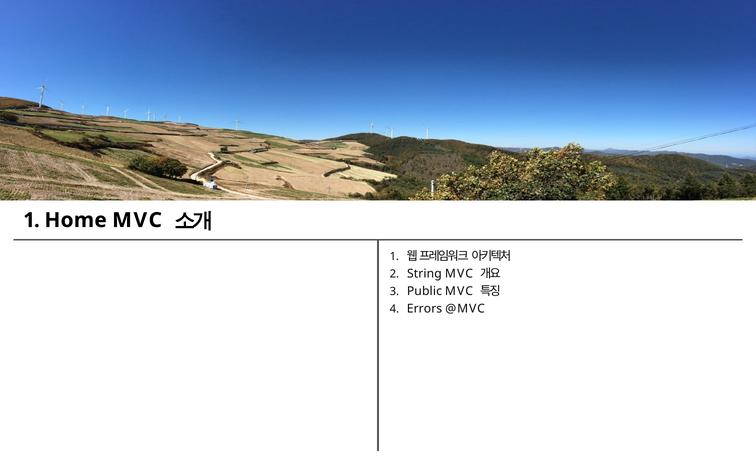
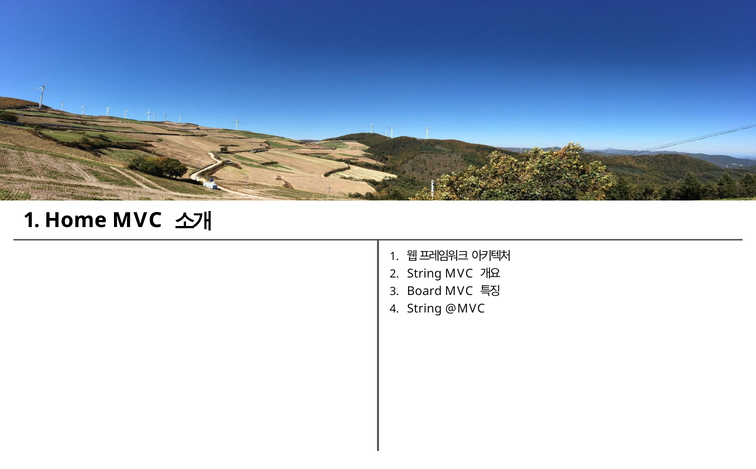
Public: Public -> Board (424, 291)
Errors: Errors -> String (424, 309)
